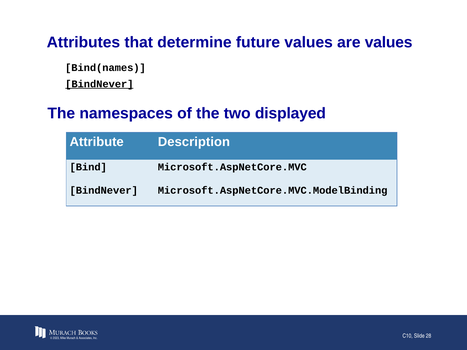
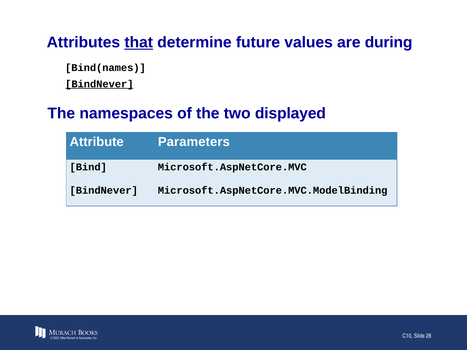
that underline: none -> present (139, 42)
are values: values -> during (389, 42)
Description: Description -> Parameters (194, 142)
